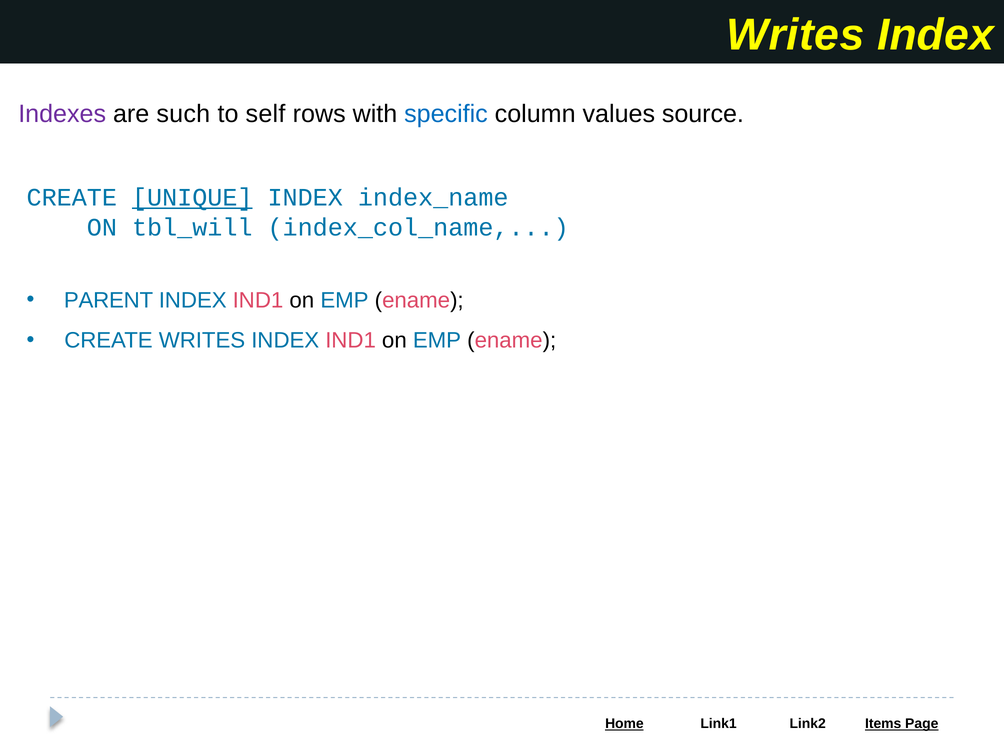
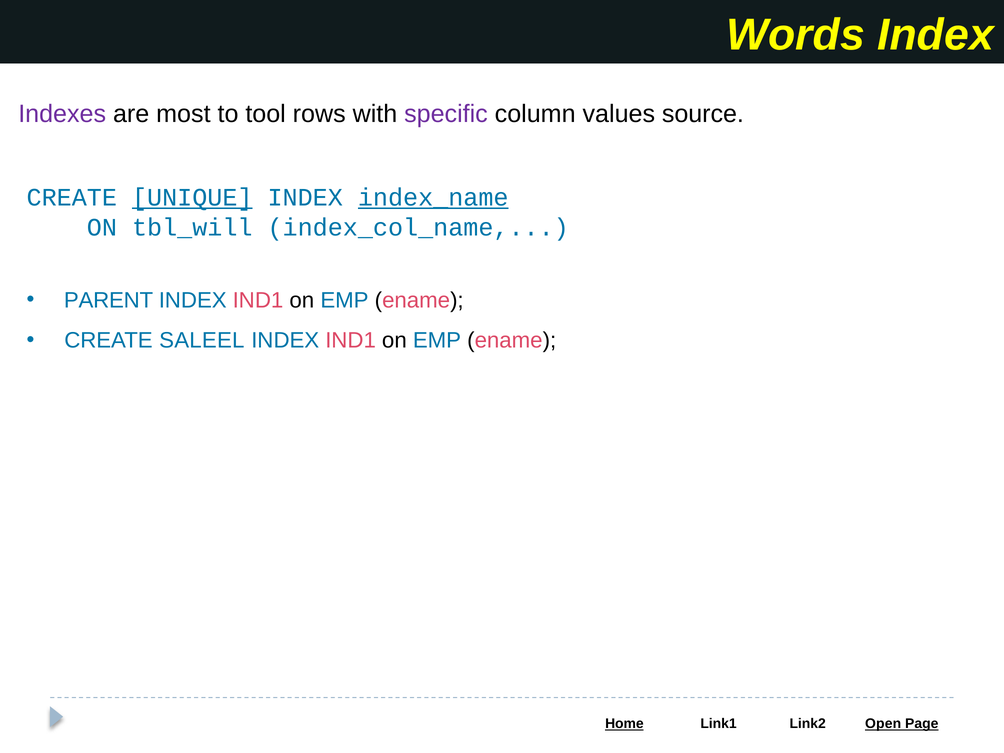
Writes: Writes -> Words (795, 35)
such: such -> most (183, 114)
self: self -> tool (266, 114)
specific colour: blue -> purple (446, 114)
index_name underline: none -> present (433, 197)
CREATE WRITES: WRITES -> SALEEL (202, 341)
Items: Items -> Open (883, 724)
